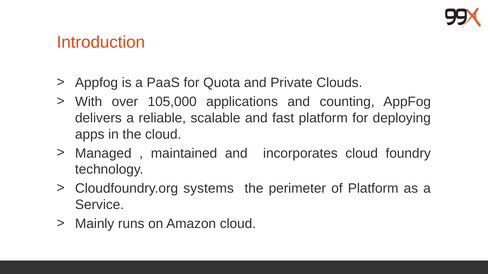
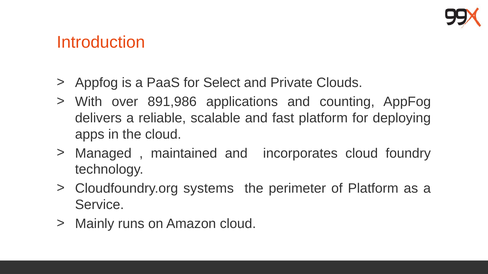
Quota: Quota -> Select (222, 83)
105,000: 105,000 -> 891,986 (172, 102)
